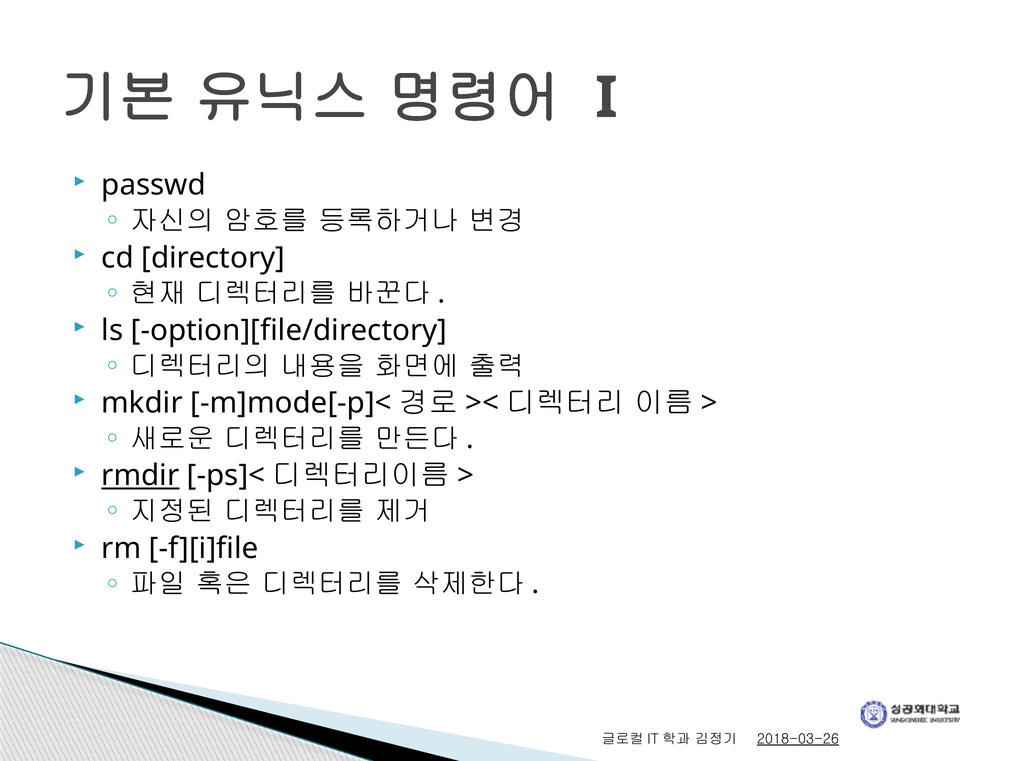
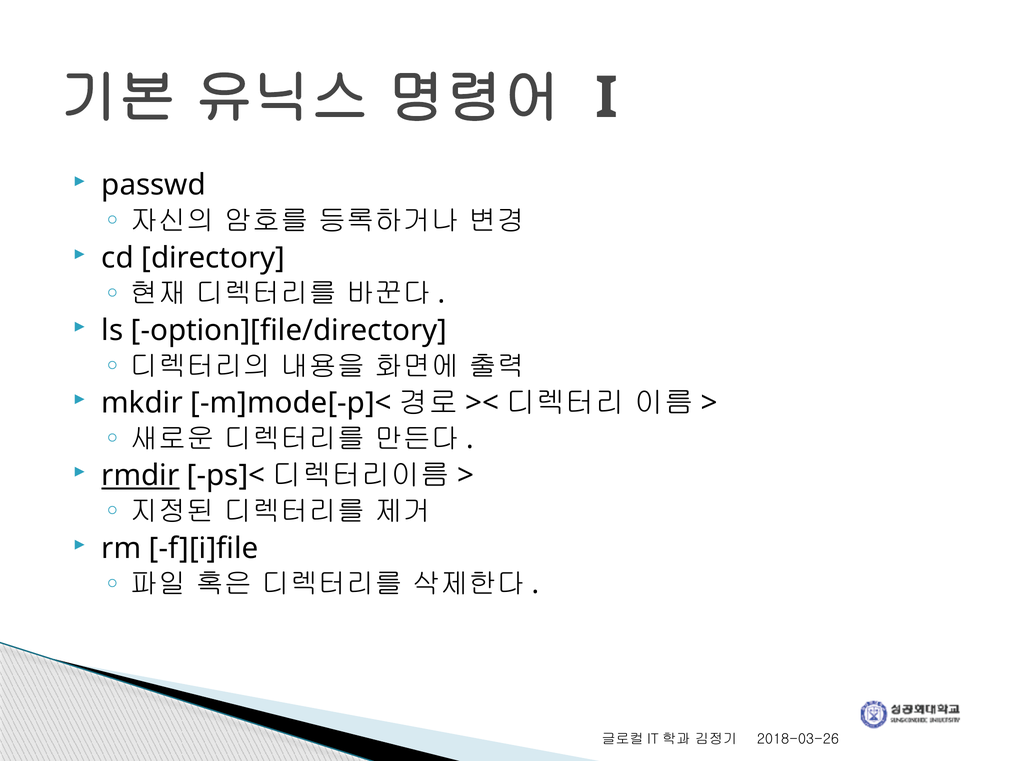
2018-03-26 underline: present -> none (798, 739)
